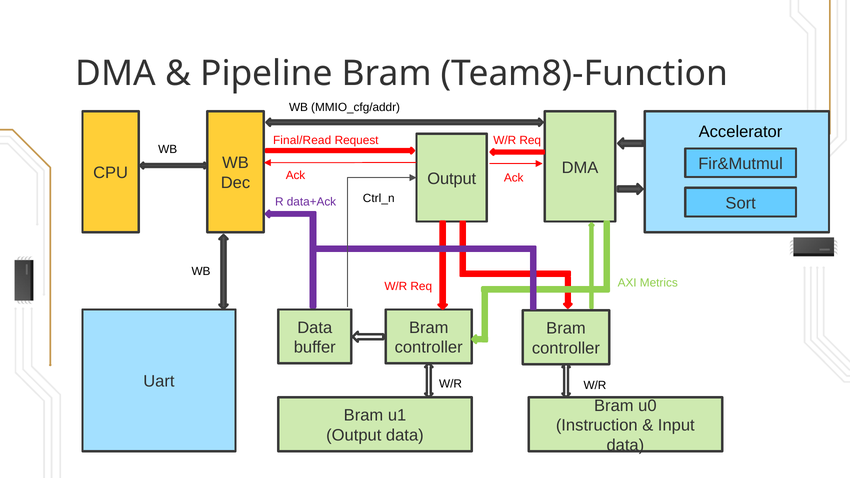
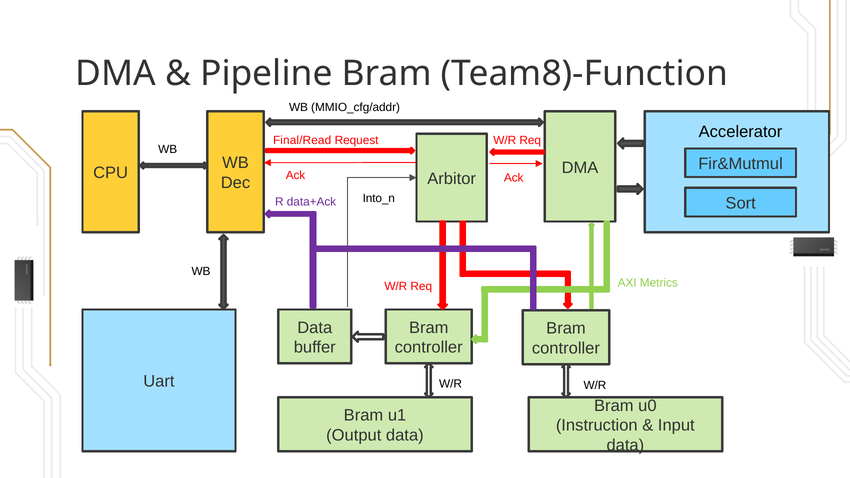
Output: Output -> Arbitor (452, 179)
Ctrl_n: Ctrl_n -> Into_n (379, 198)
